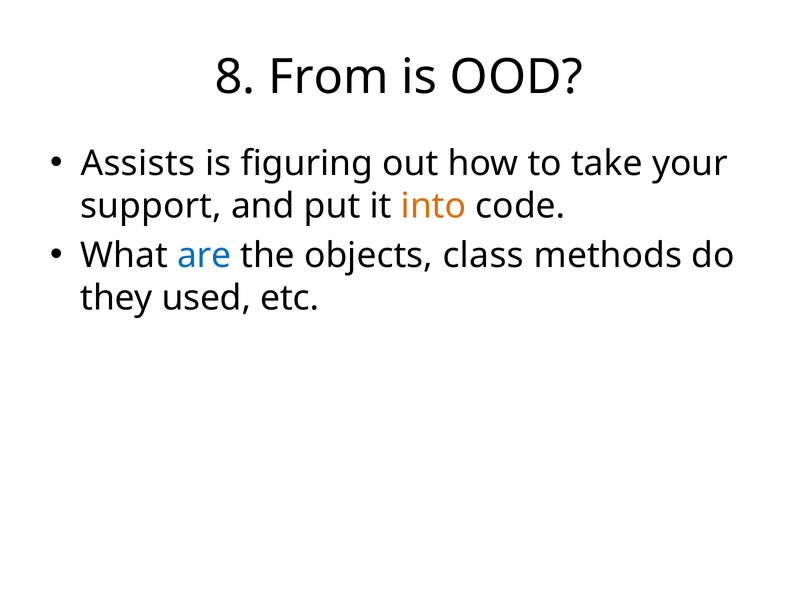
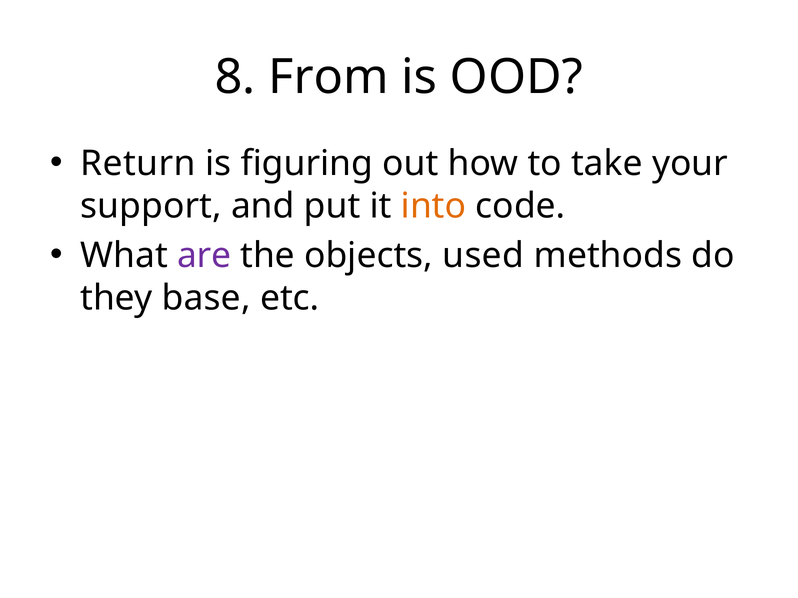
Assists: Assists -> Return (138, 164)
are colour: blue -> purple (204, 256)
class: class -> used (483, 256)
used: used -> base (206, 298)
